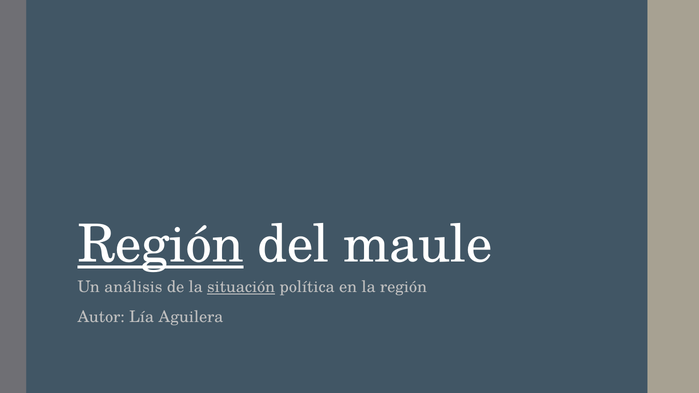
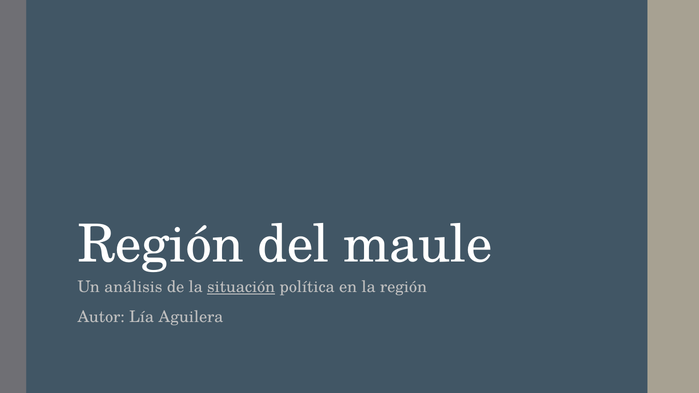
Región underline: present -> none (161, 245)
